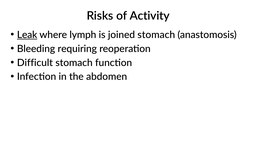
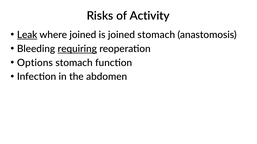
where lymph: lymph -> joined (83, 35)
requiring underline: none -> present (77, 49)
Difficult: Difficult -> Options (35, 63)
